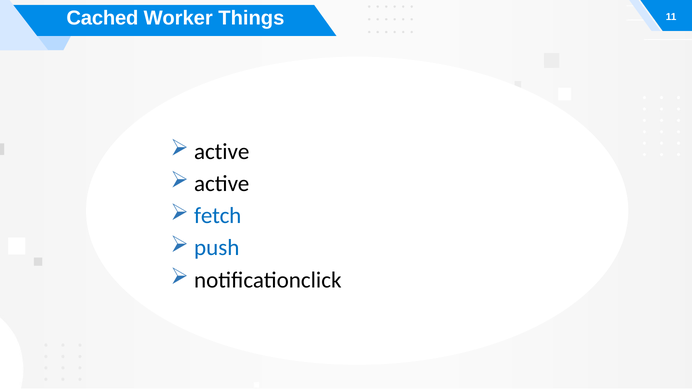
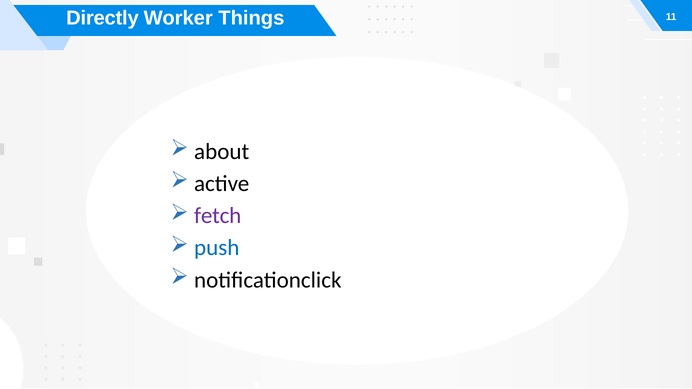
Cached: Cached -> Directly (102, 18)
active: active -> about (222, 152)
fetch colour: blue -> purple (218, 216)
